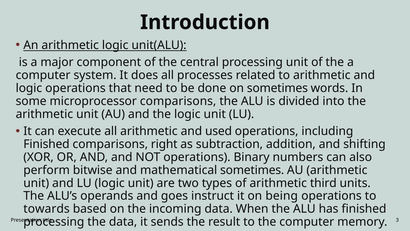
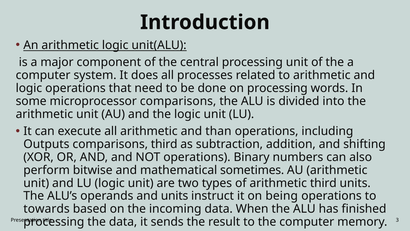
on sometimes: sometimes -> processing (277, 88)
used: used -> than (218, 131)
Finished: Finished -> Outputs (46, 144)
comparisons right: right -> third (164, 144)
and goes: goes -> units (175, 196)
